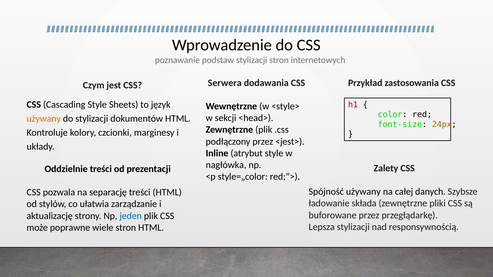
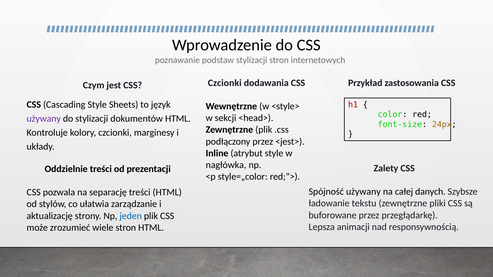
Serwera: Serwera -> Czcionki (225, 83)
używany colour: orange -> purple (44, 119)
składa: składa -> tekstu (364, 204)
Lepsza stylizacji: stylizacji -> animacji (353, 227)
poprawne: poprawne -> zrozumieć (70, 228)
